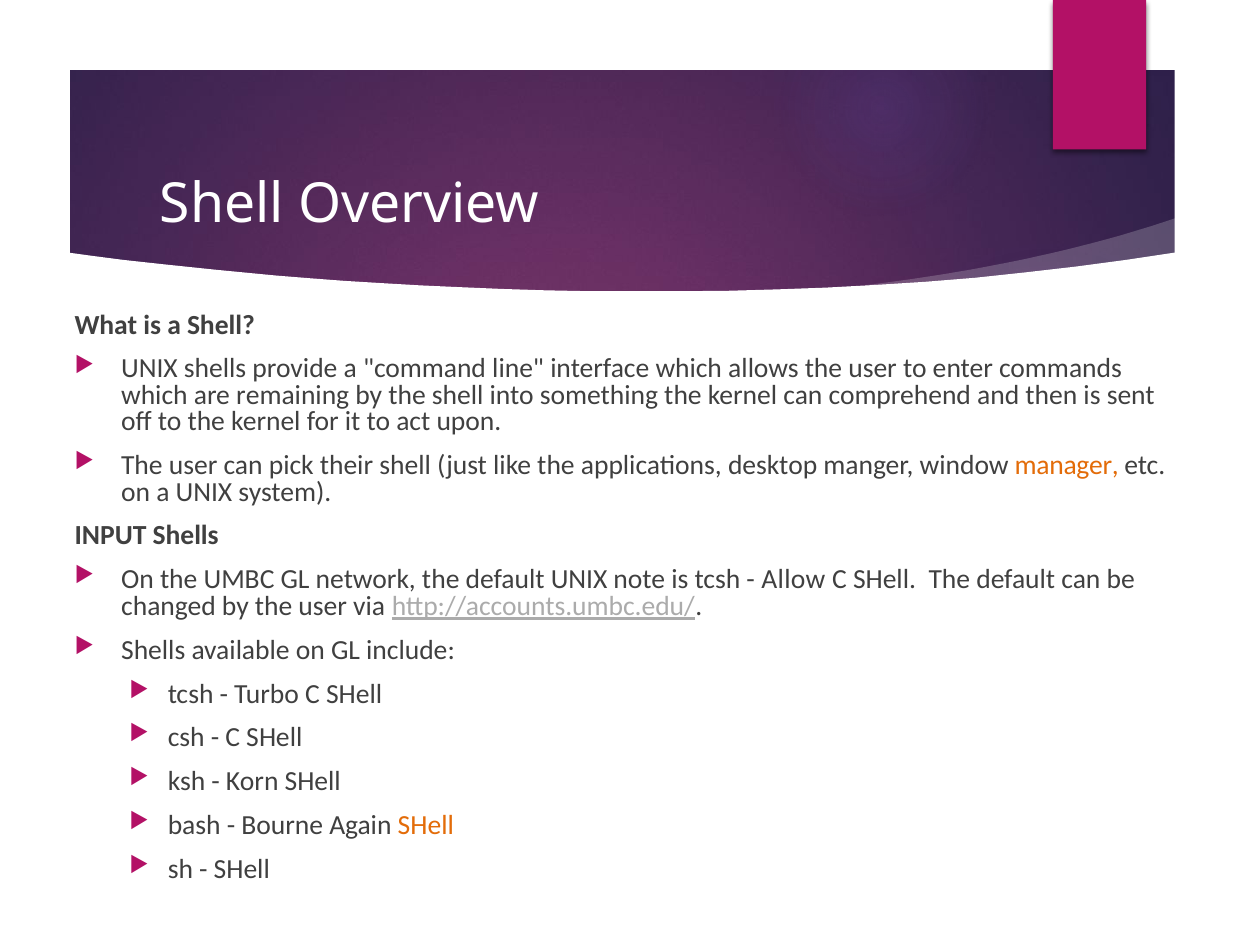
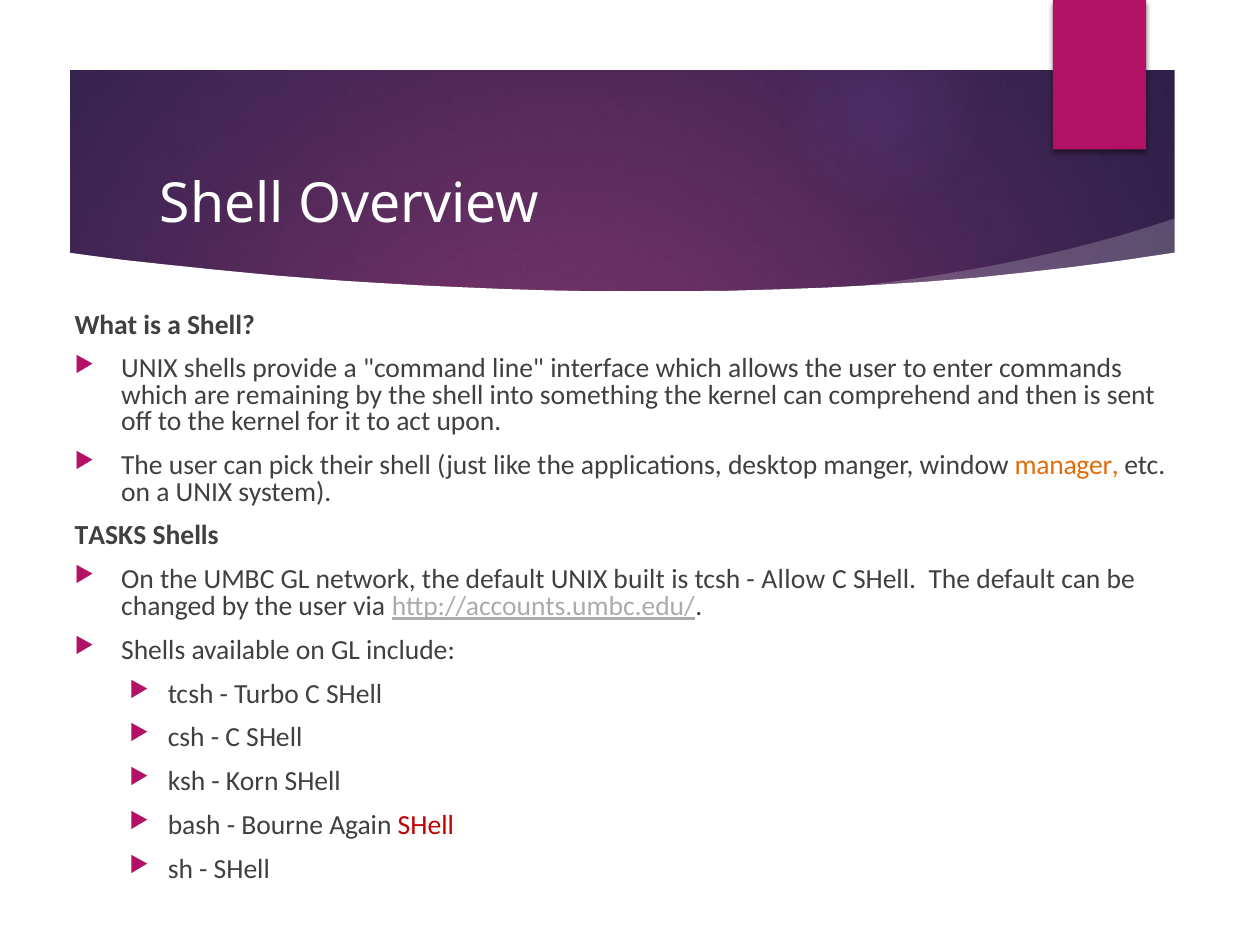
INPUT: INPUT -> TASKS (110, 536)
note: note -> built (639, 580)
SHell colour: orange -> red (426, 825)
